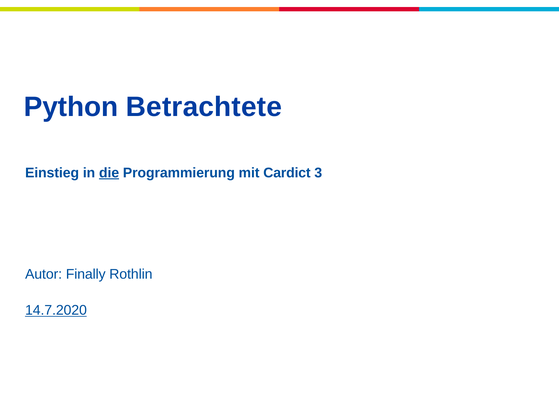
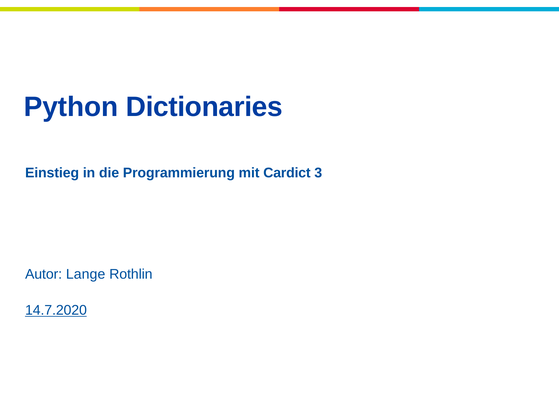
Betrachtete: Betrachtete -> Dictionaries (204, 107)
die underline: present -> none (109, 173)
Finally: Finally -> Lange (86, 274)
